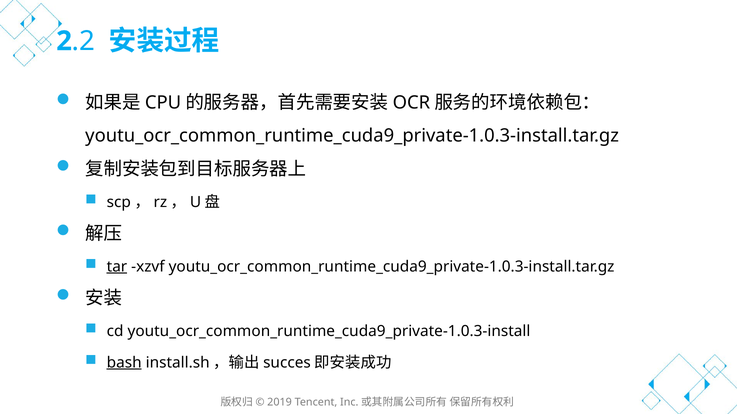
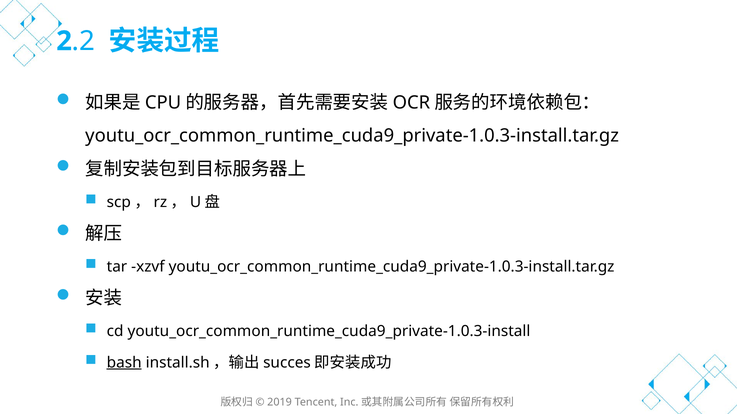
tar underline: present -> none (117, 267)
